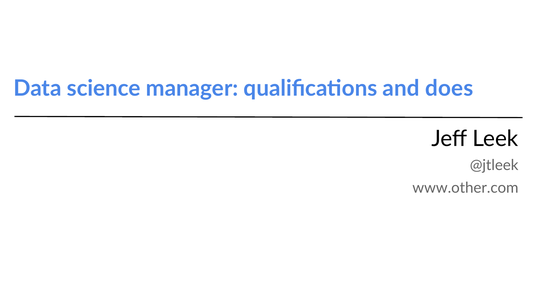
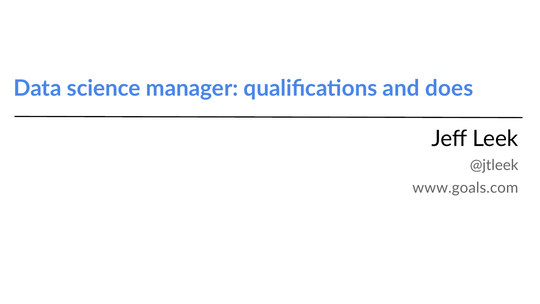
www.other.com: www.other.com -> www.goals.com (465, 188)
